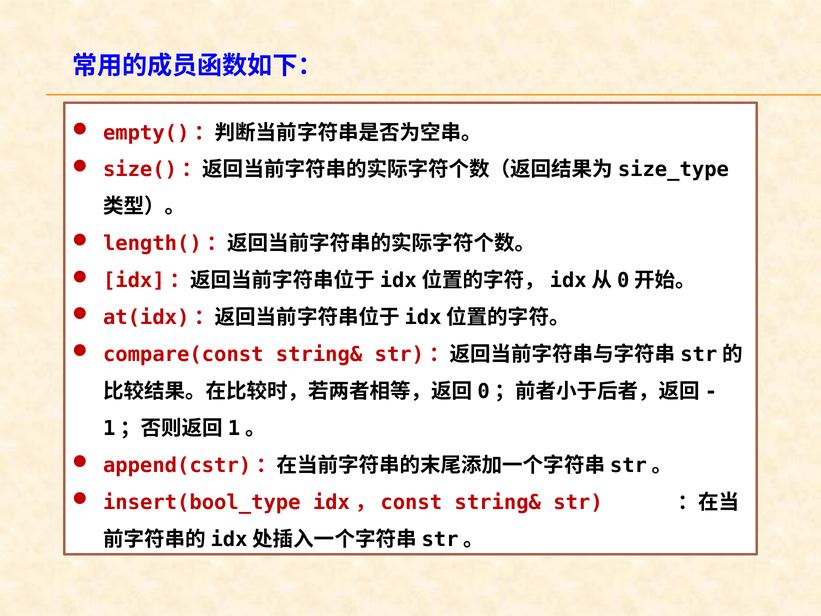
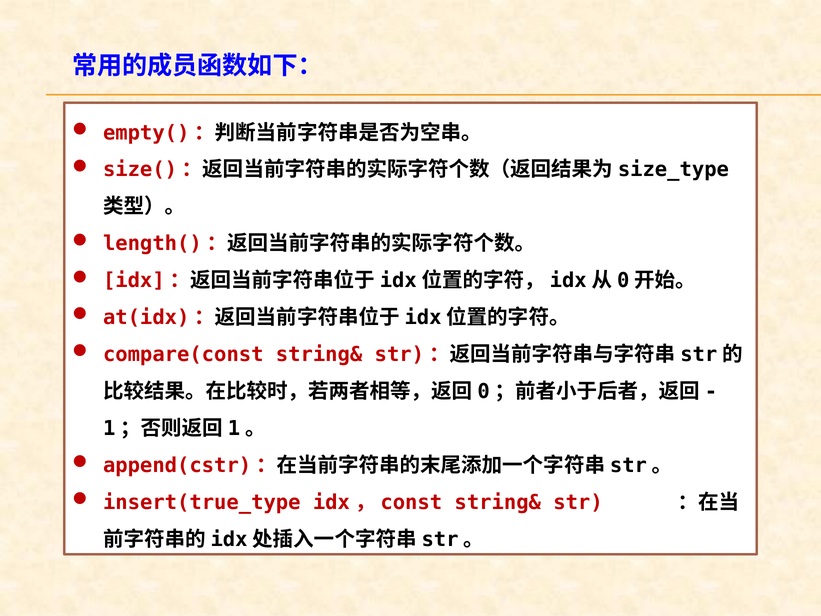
insert(bool_type: insert(bool_type -> insert(true_type (202, 502)
